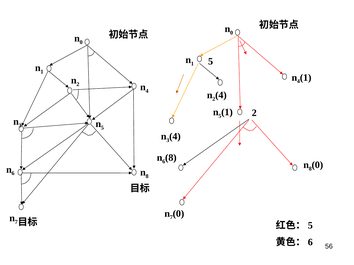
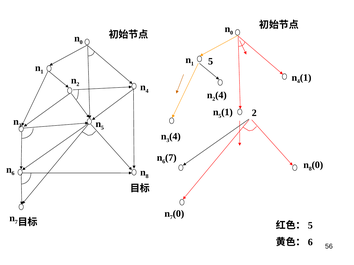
8: 8 -> 7 (171, 158)
